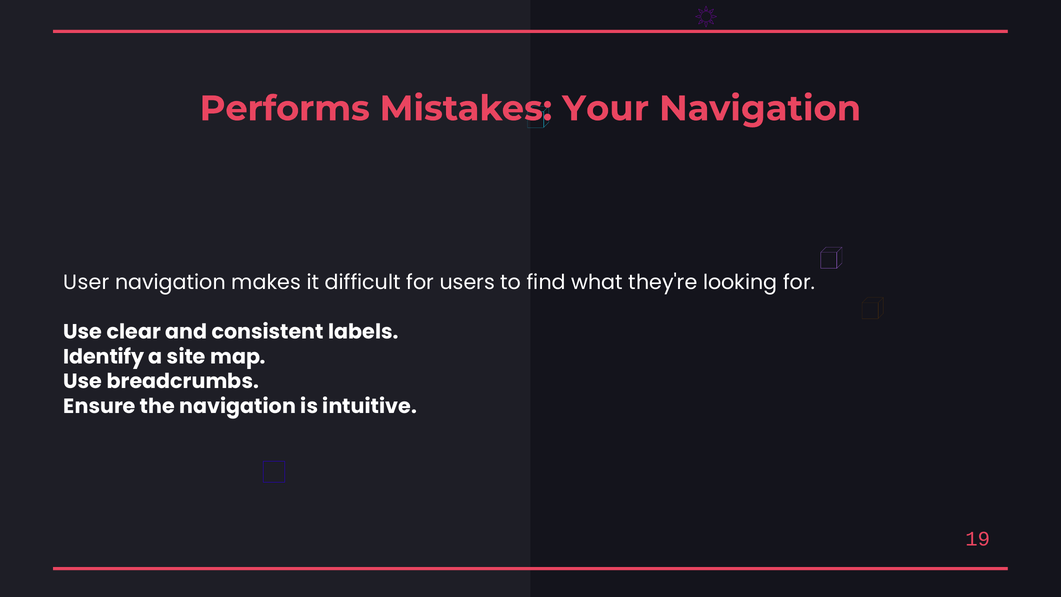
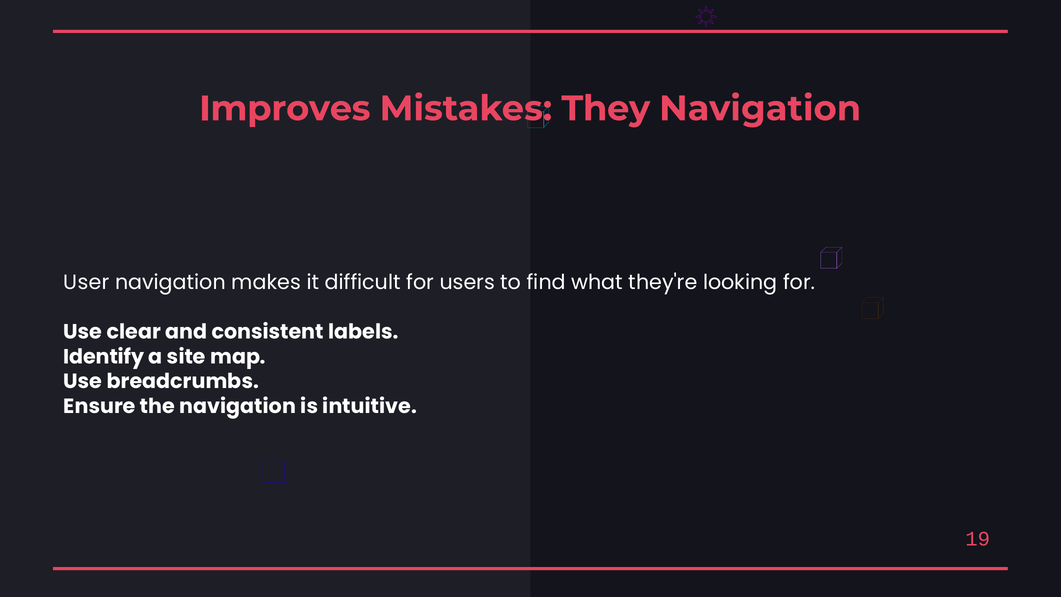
Performs: Performs -> Improves (285, 109)
Your: Your -> They (606, 109)
